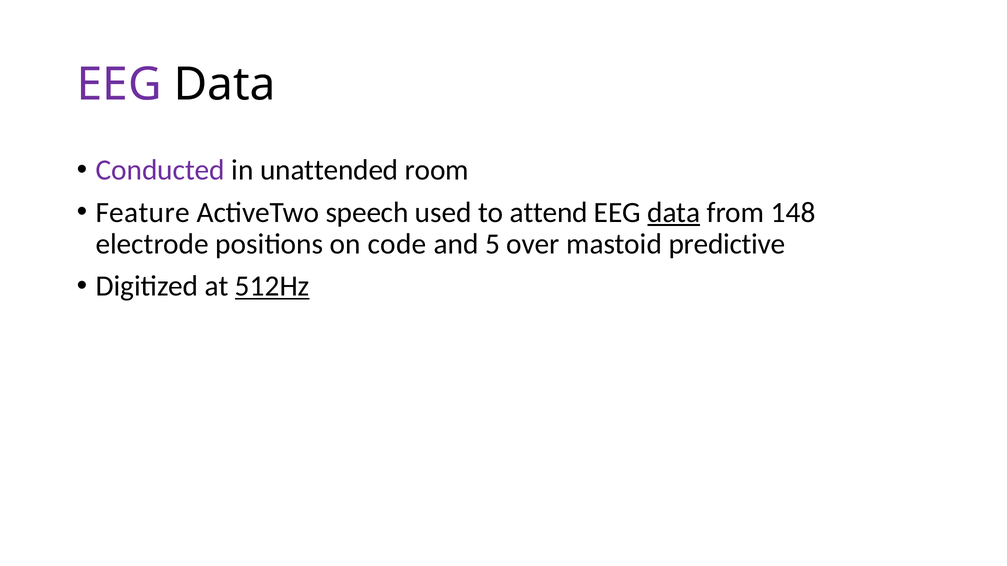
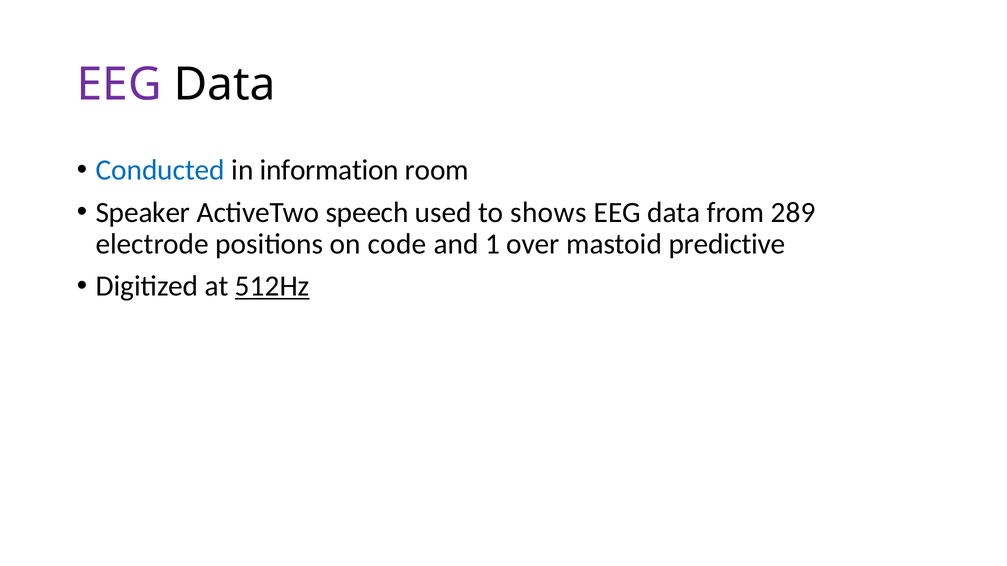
Conducted colour: purple -> blue (160, 170)
unattended: unattended -> information (329, 170)
Feature: Feature -> Speaker (143, 212)
attend: attend -> shows (549, 212)
data underline: present -> none (674, 212)
148: 148 -> 289 (793, 212)
5: 5 -> 1 (493, 244)
